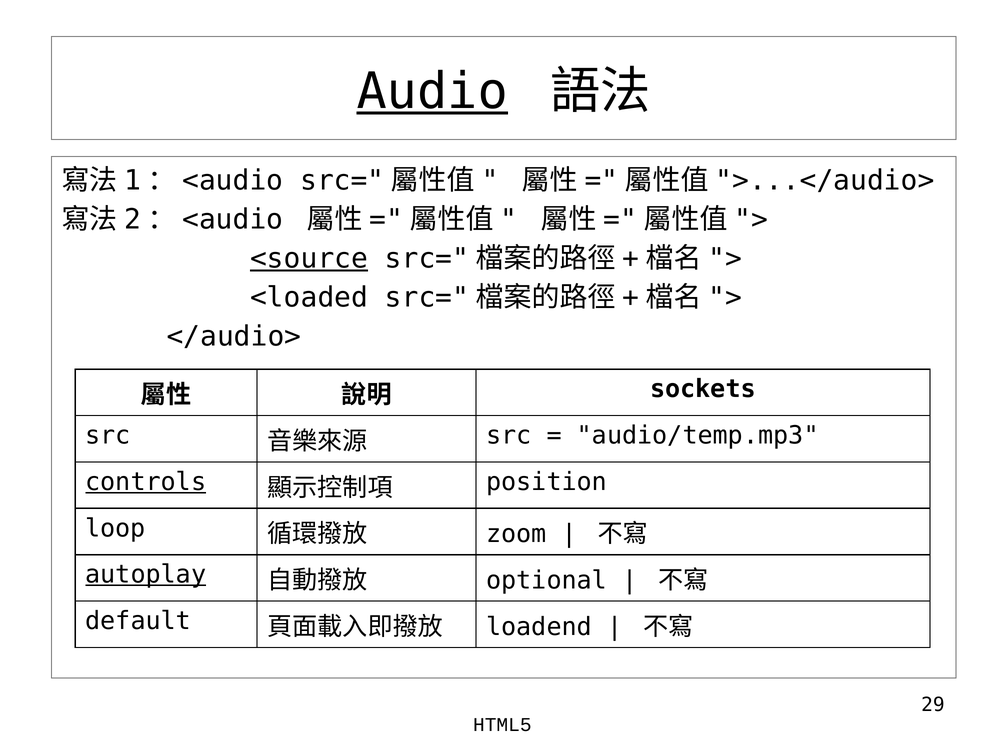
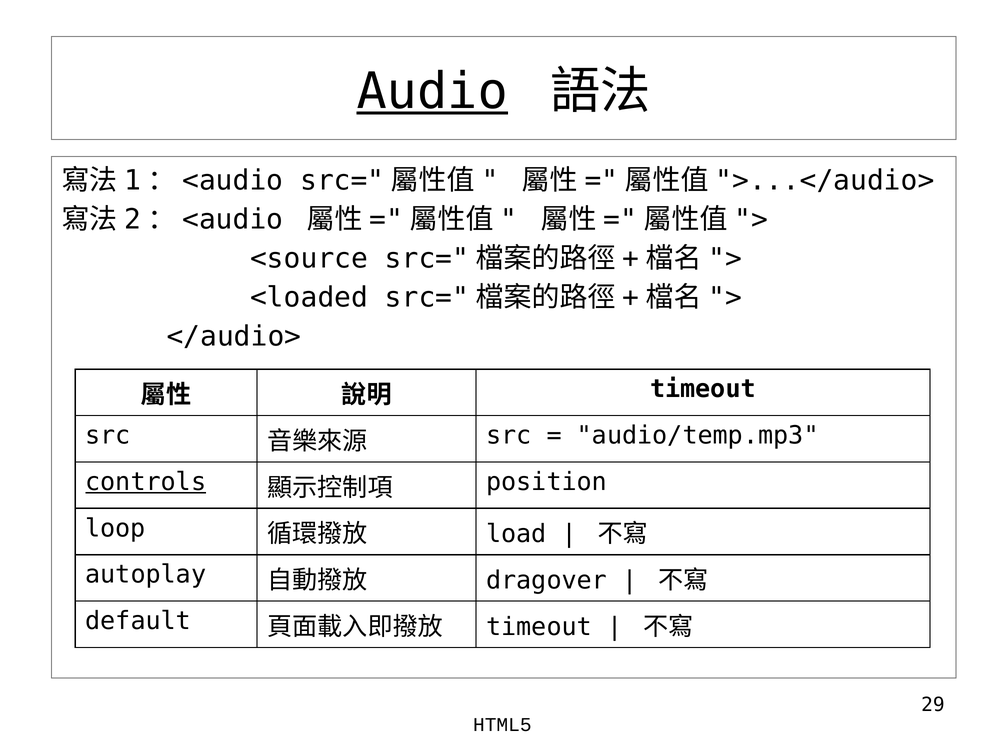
<source underline: present -> none (309, 258)
sockets: sockets -> timeout (703, 389)
zoom: zoom -> load (516, 534)
autoplay underline: present -> none (146, 574)
optional: optional -> dragover (547, 580)
loadend: loadend -> timeout (539, 627)
